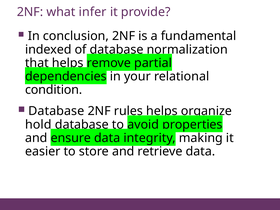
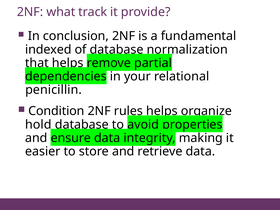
infer: infer -> track (93, 12)
condition: condition -> penicillin (54, 90)
Database: Database -> Condition (56, 111)
